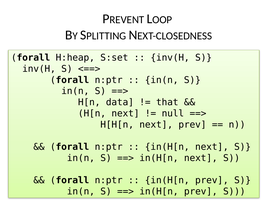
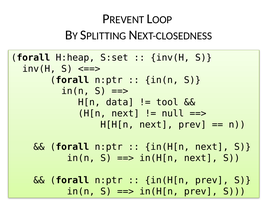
that: that -> tool (167, 102)
